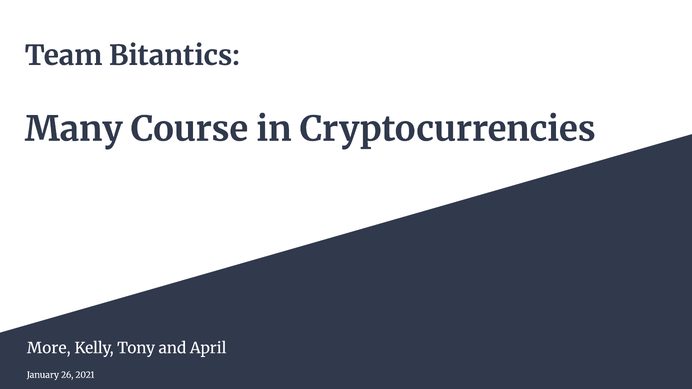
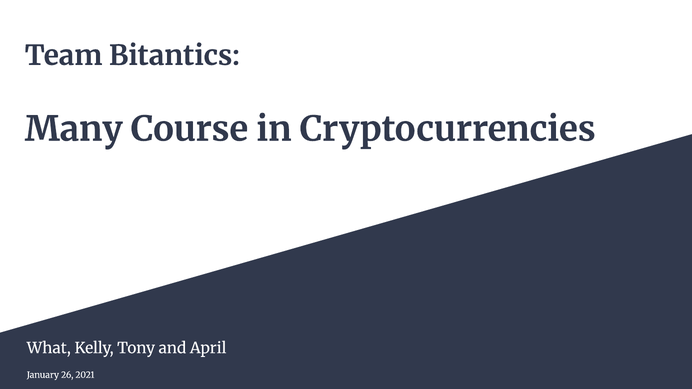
More: More -> What (49, 348)
